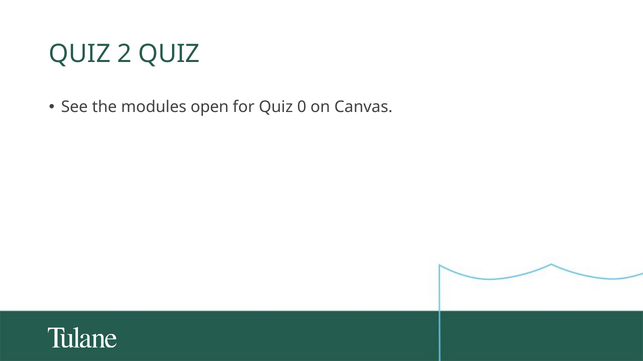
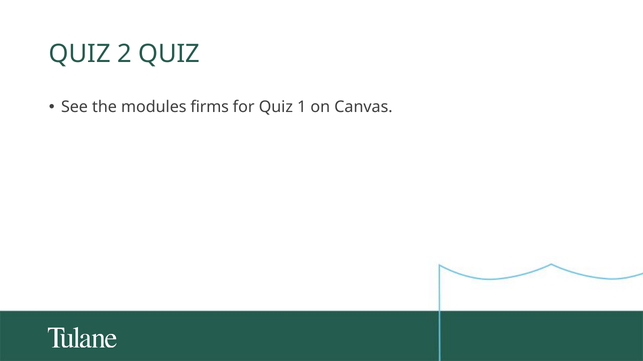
open: open -> firms (210, 107)
0: 0 -> 1 (302, 107)
